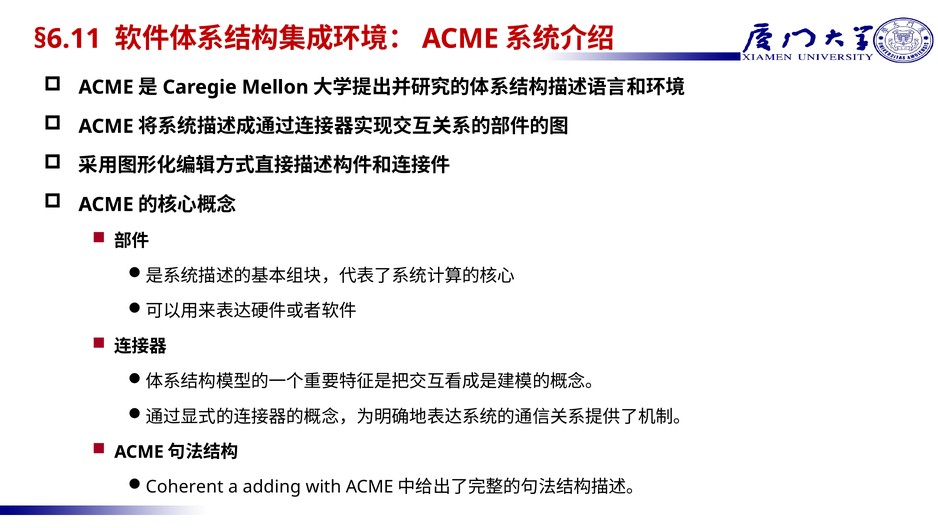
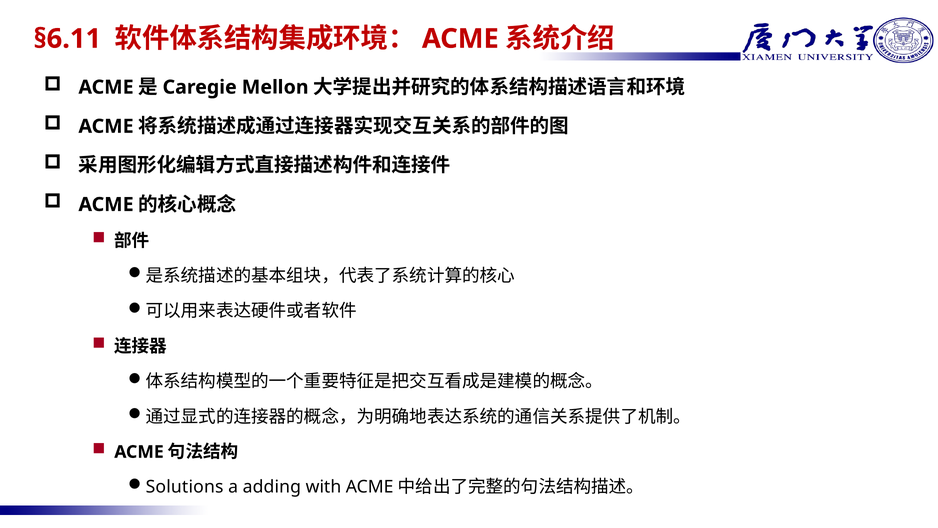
Coherent: Coherent -> Solutions (185, 487)
